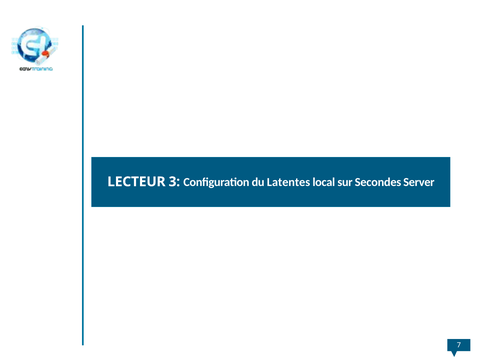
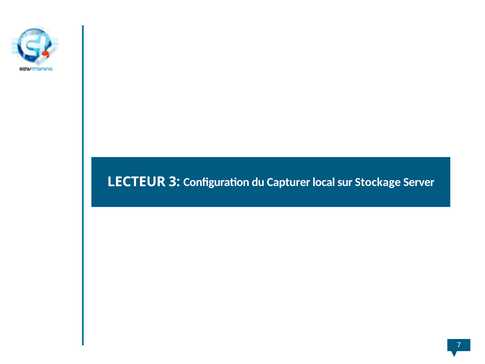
Latentes: Latentes -> Capturer (289, 182)
Secondes: Secondes -> Stockage (378, 182)
